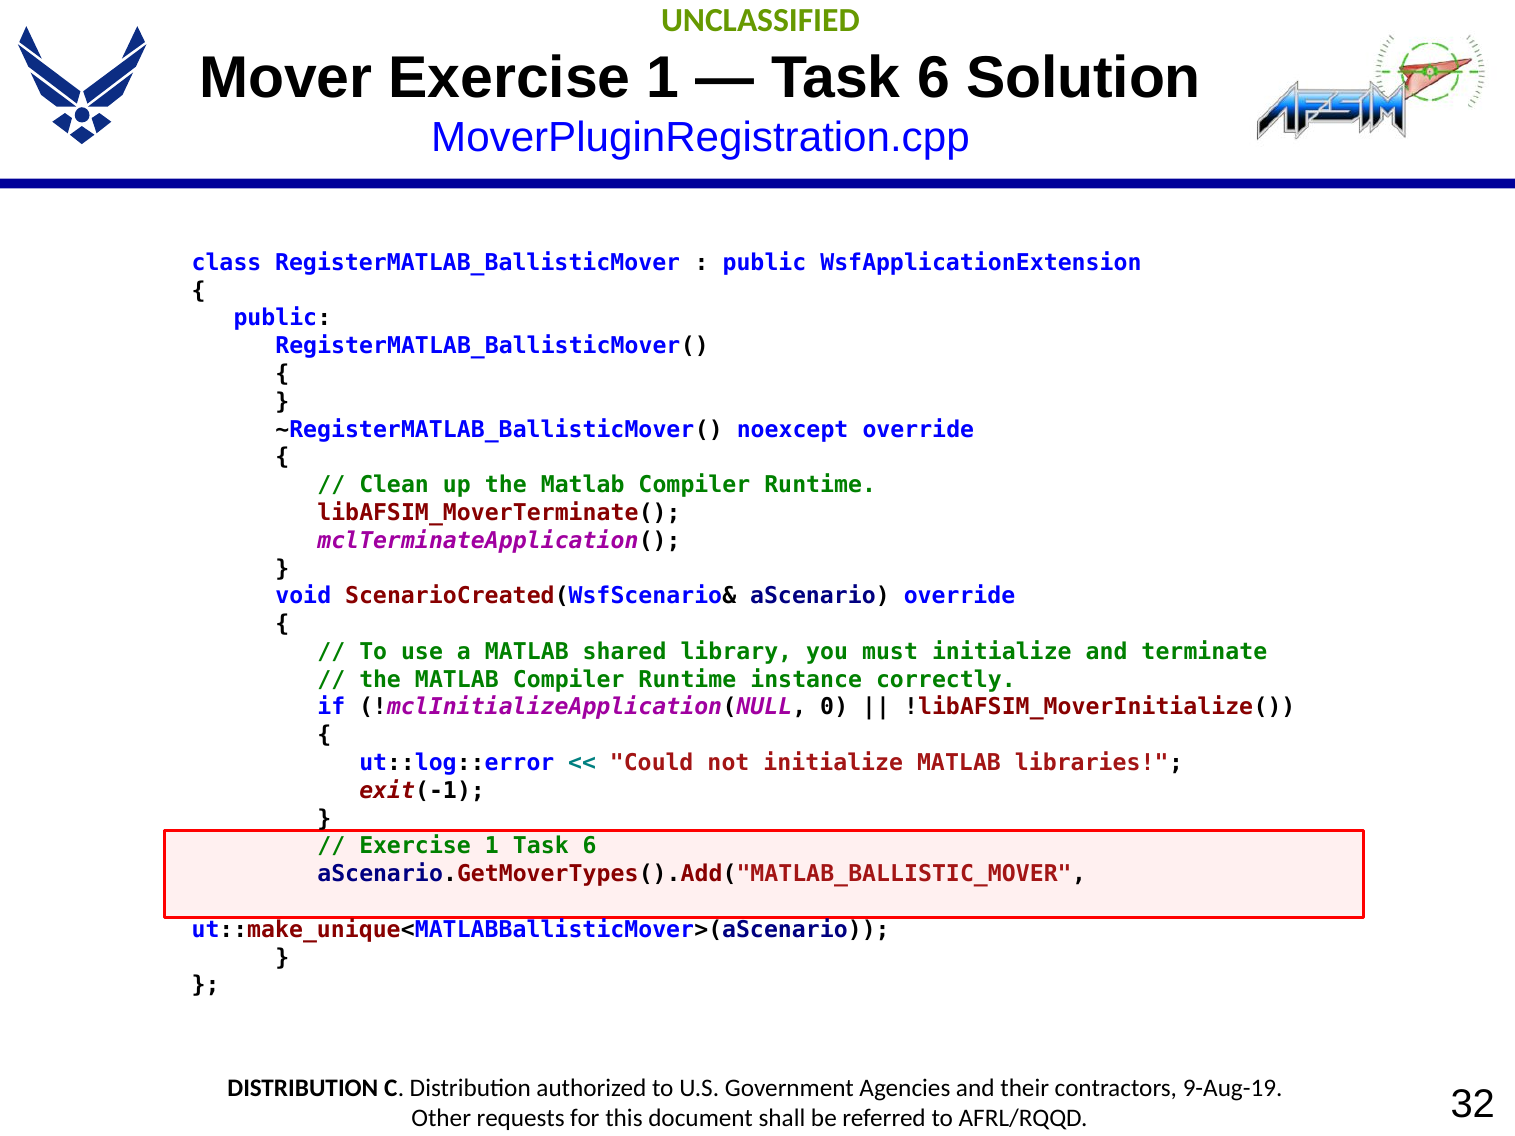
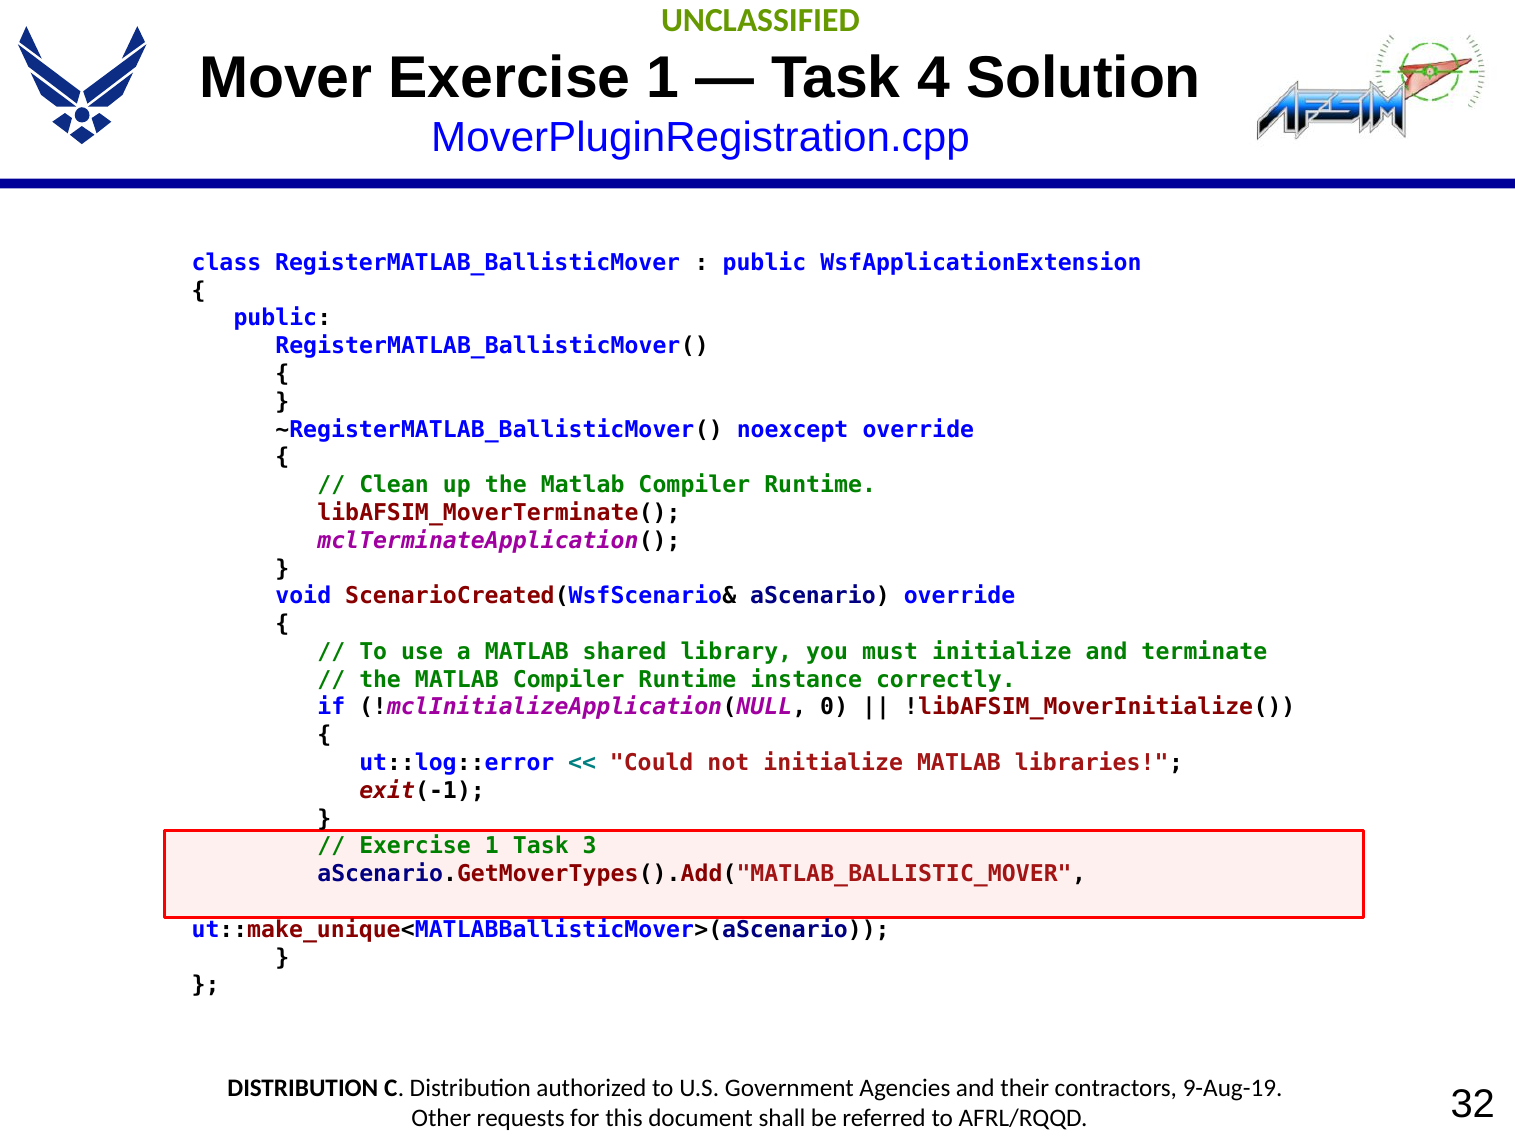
6: 6 -> 4 (933, 78)
1 Task 6: 6 -> 3 (590, 846)
